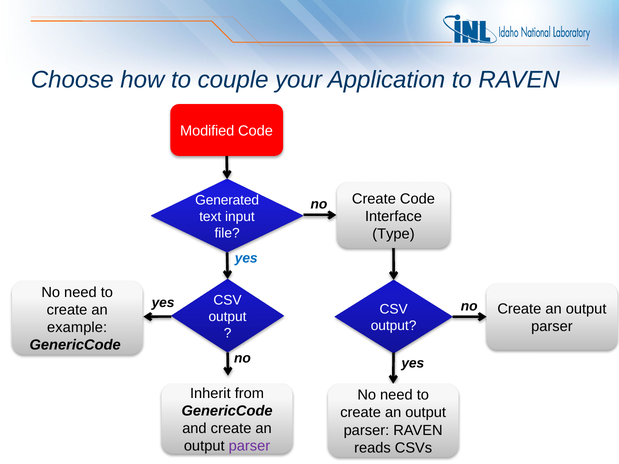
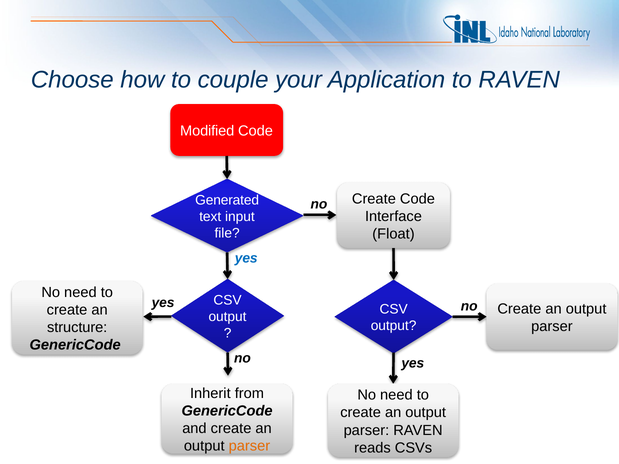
Type: Type -> Float (393, 234)
example: example -> structure (77, 328)
parser colour: purple -> orange (249, 446)
